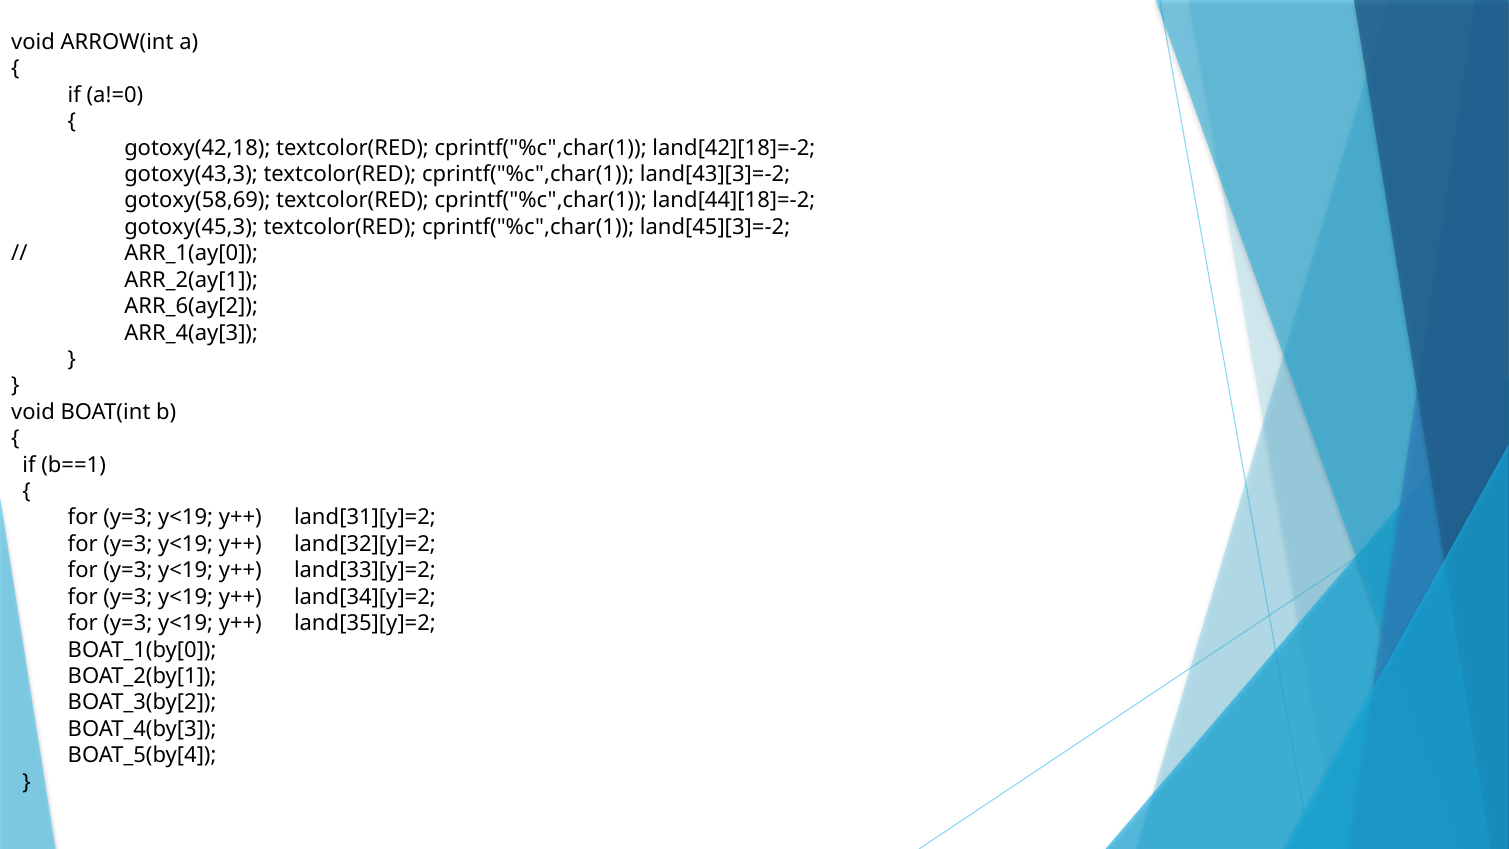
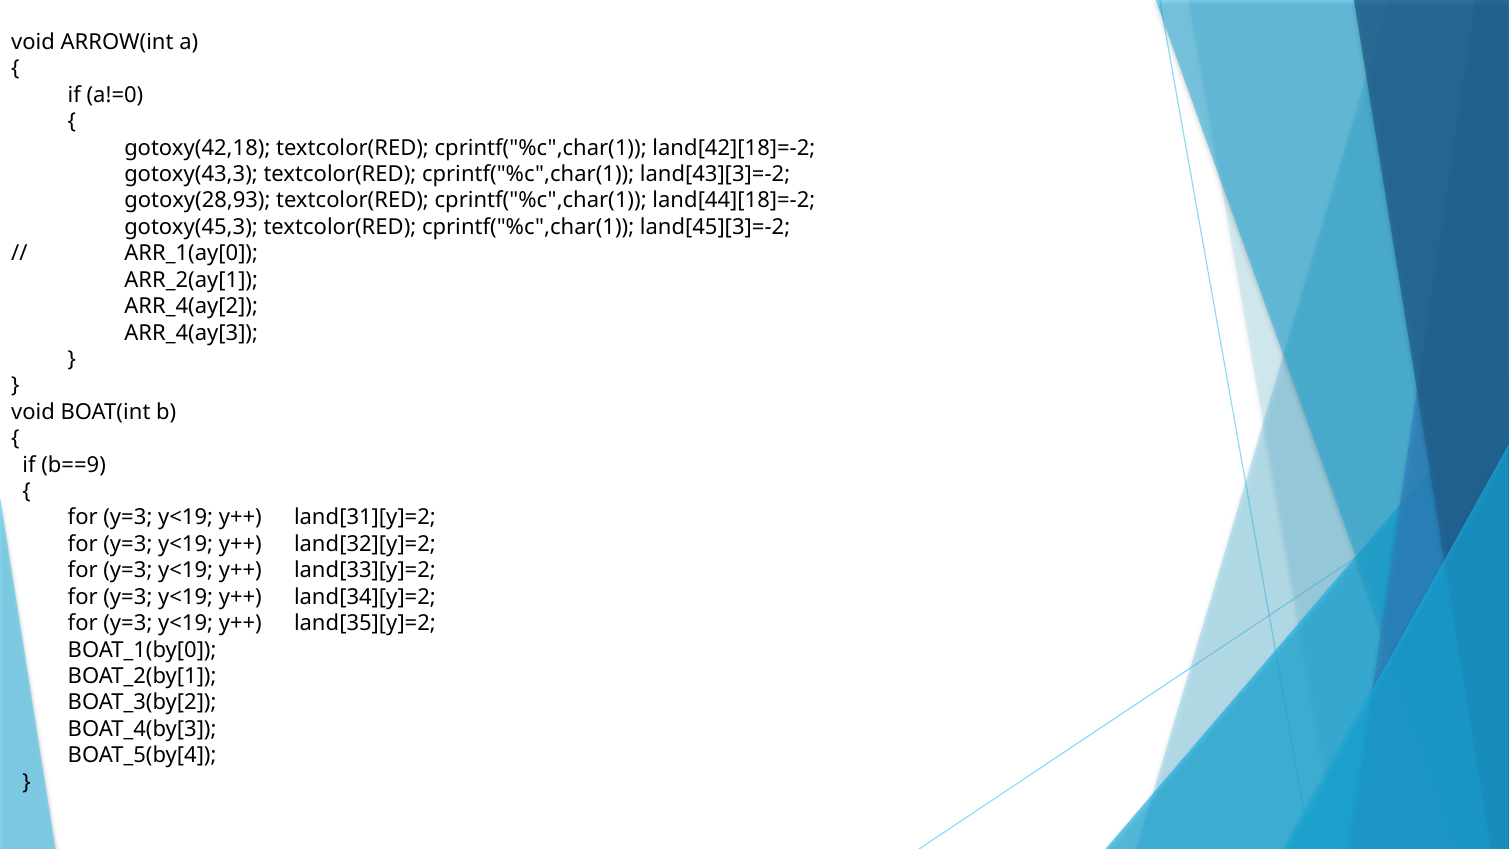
gotoxy(58,69: gotoxy(58,69 -> gotoxy(28,93 (197, 201)
ARR_6(ay[2: ARR_6(ay[2 -> ARR_4(ay[2 (191, 306)
b==1: b==1 -> b==9 (74, 465)
